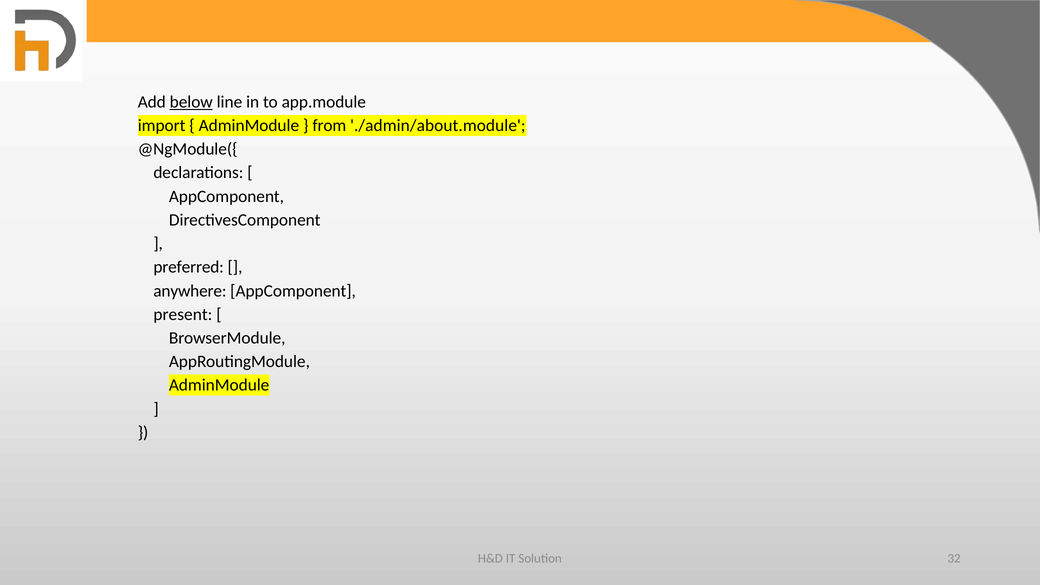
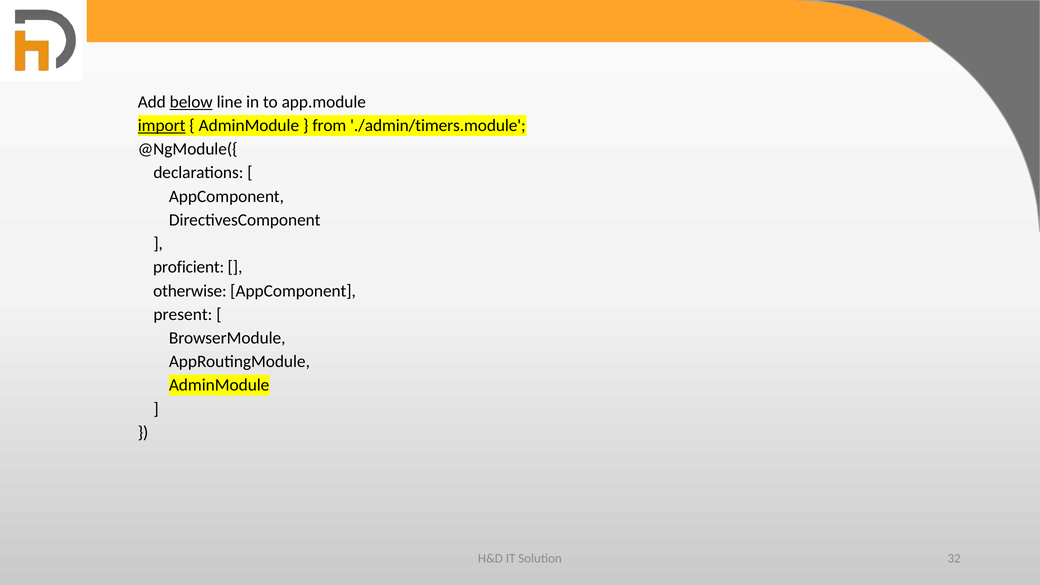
import underline: none -> present (162, 126)
./admin/about.module: ./admin/about.module -> ./admin/timers.module (438, 126)
preferred: preferred -> proficient (189, 267)
anywhere: anywhere -> otherwise (190, 291)
